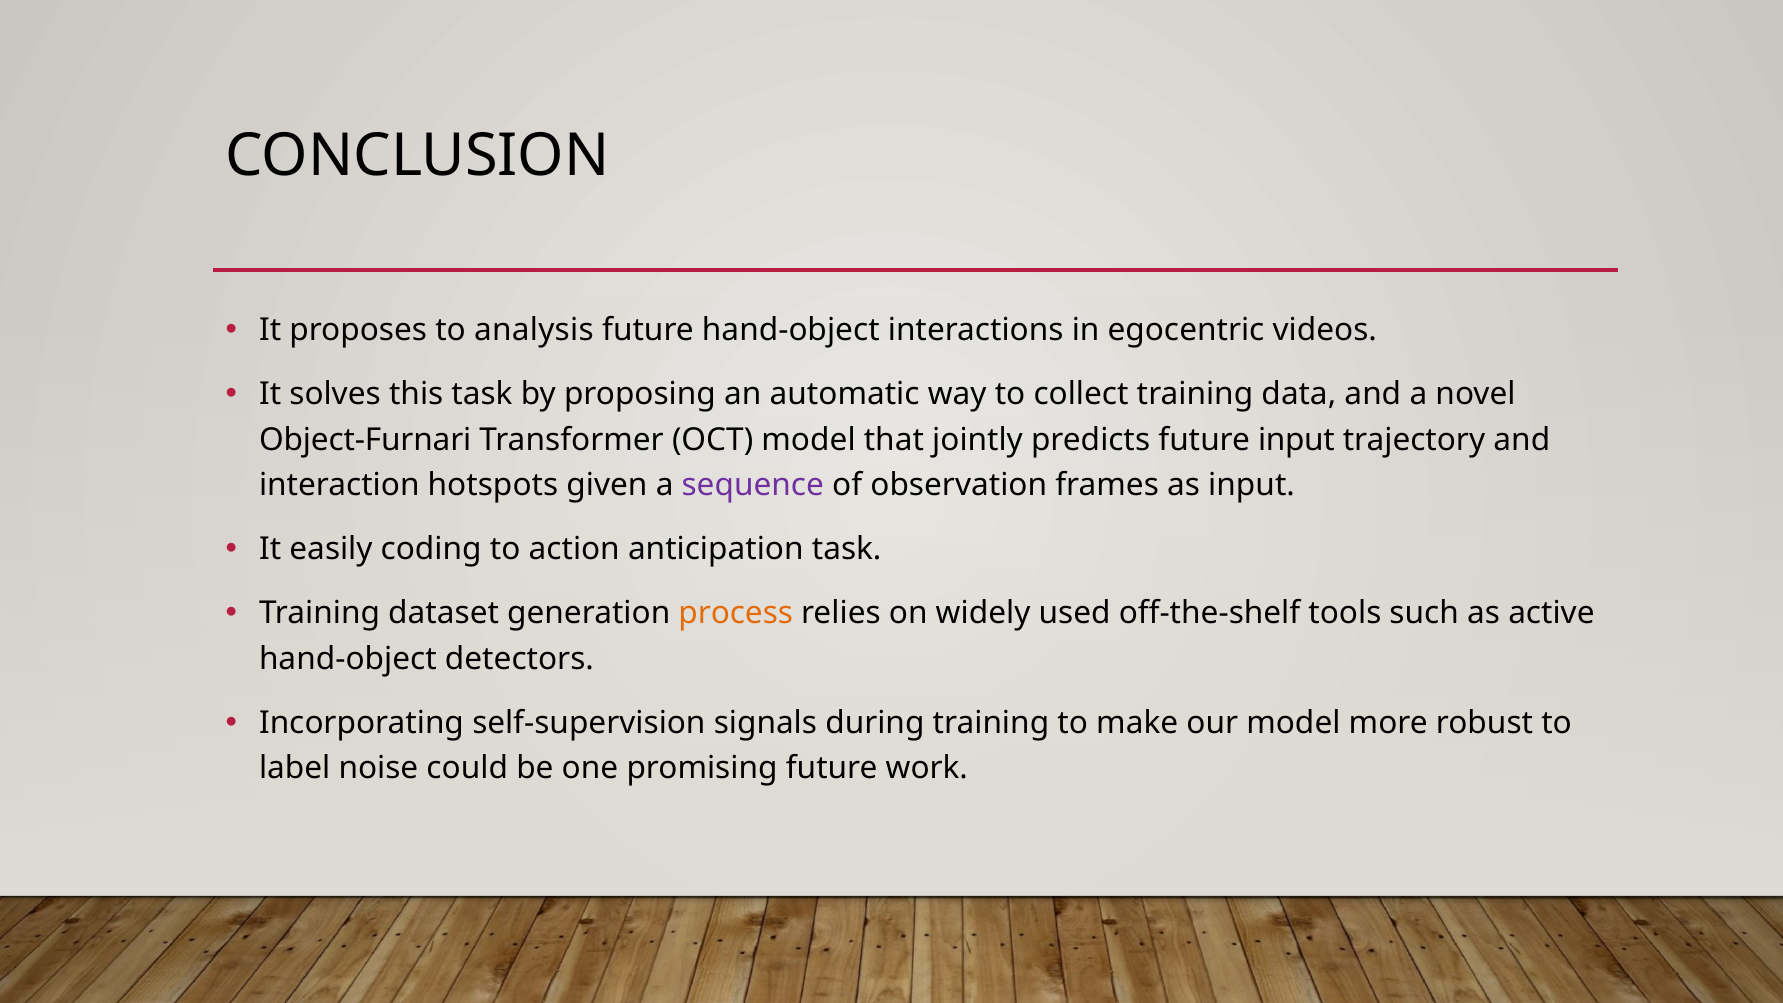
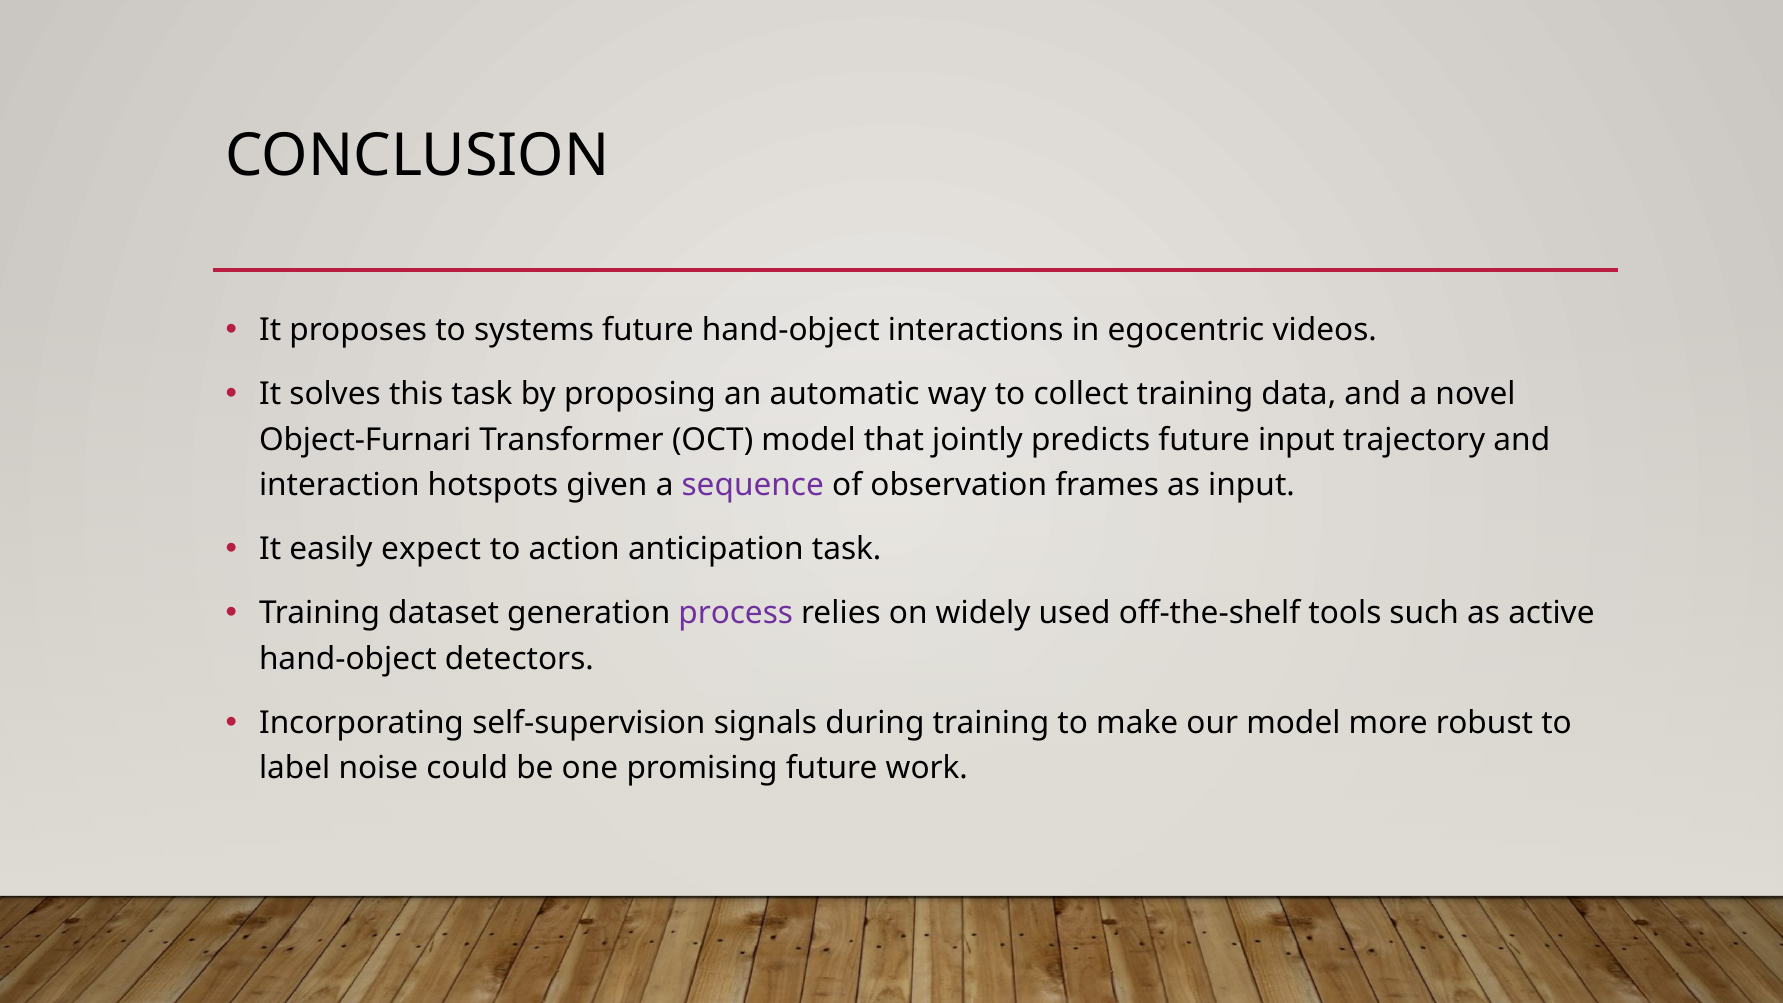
analysis: analysis -> systems (534, 330)
coding: coding -> expect (431, 549)
process colour: orange -> purple (736, 613)
